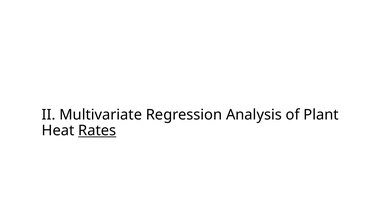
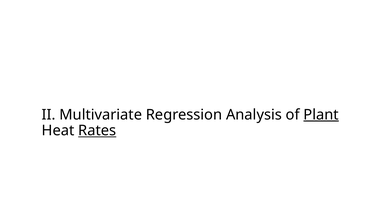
Plant underline: none -> present (321, 114)
